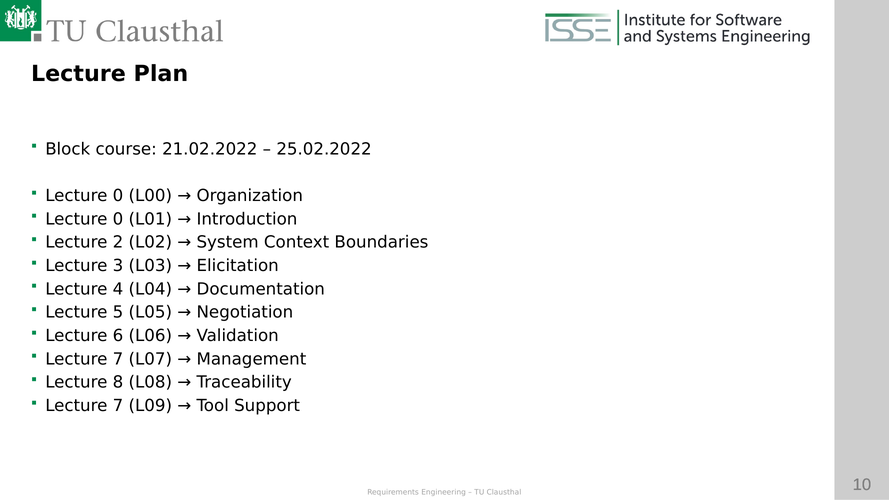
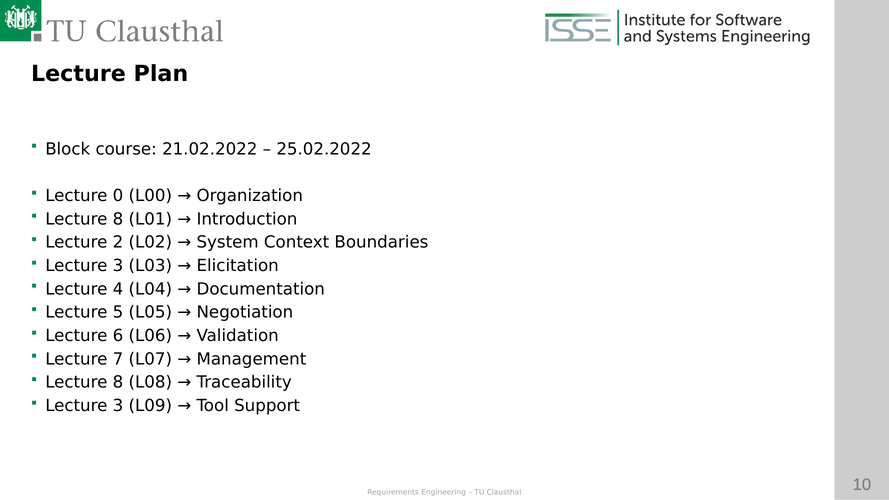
0: 0 -> 8 (118, 219)
7: 7 -> 3 (118, 406)
